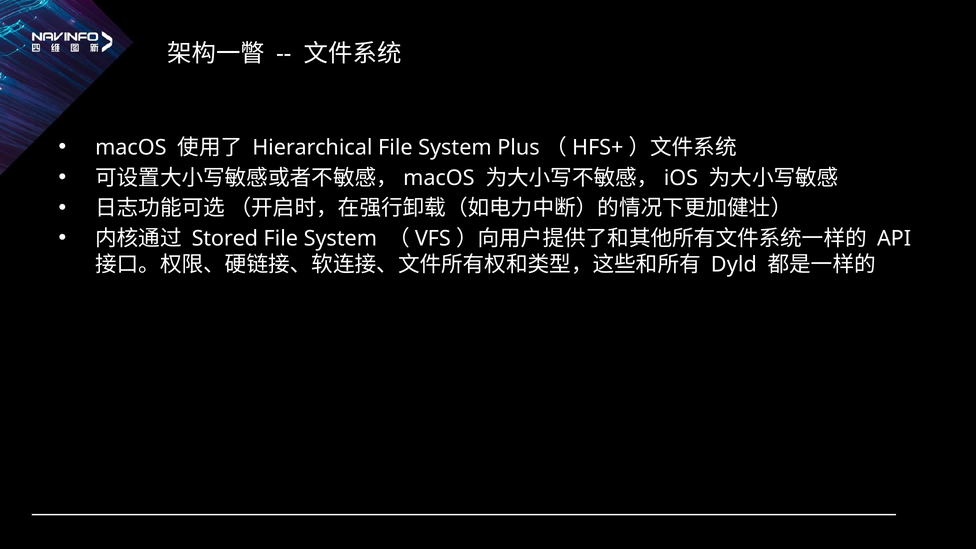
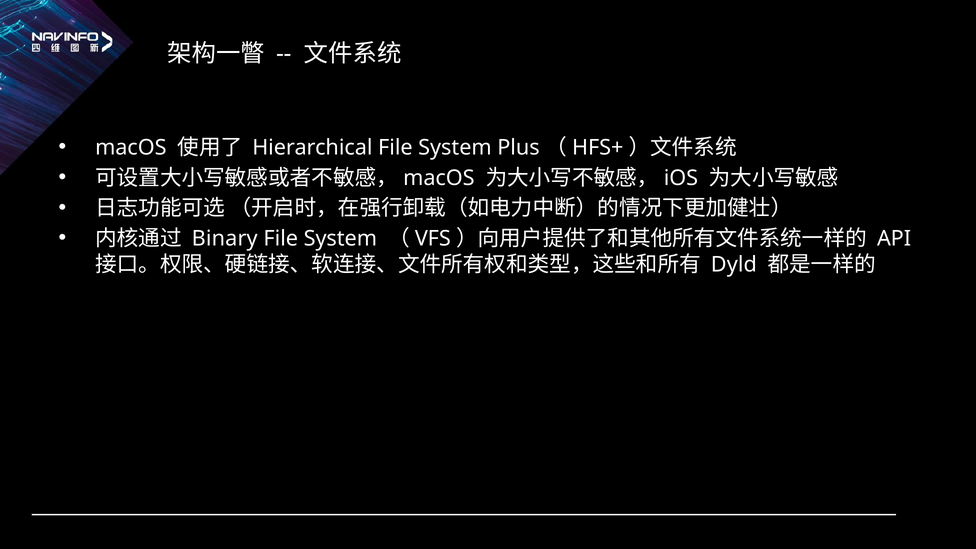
Stored: Stored -> Binary (225, 239)
